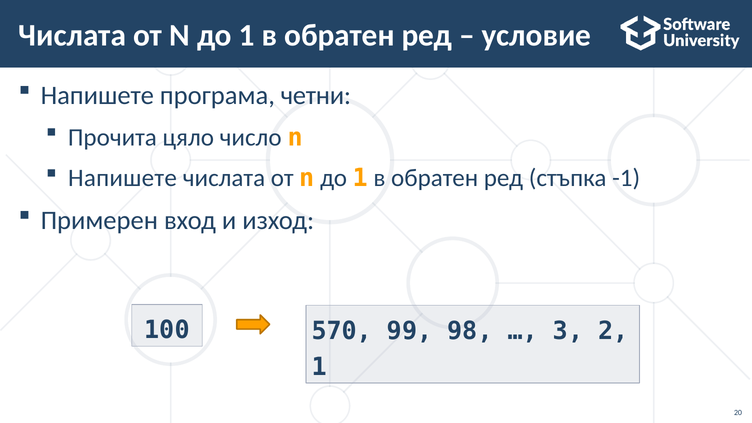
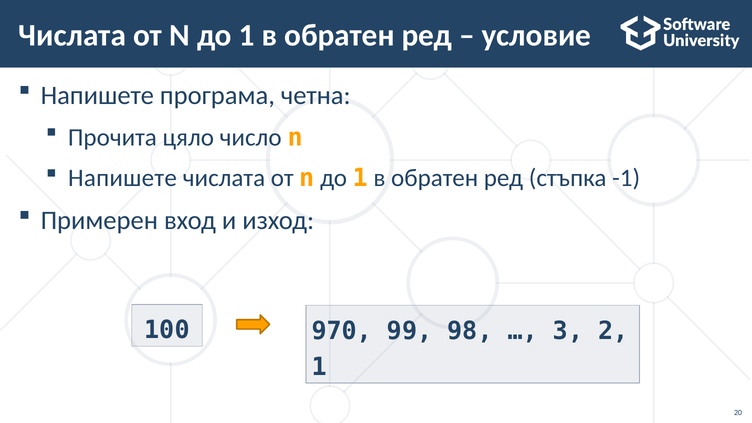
четни: четни -> четна (316, 95)
570: 570 -> 970 (342, 331)
